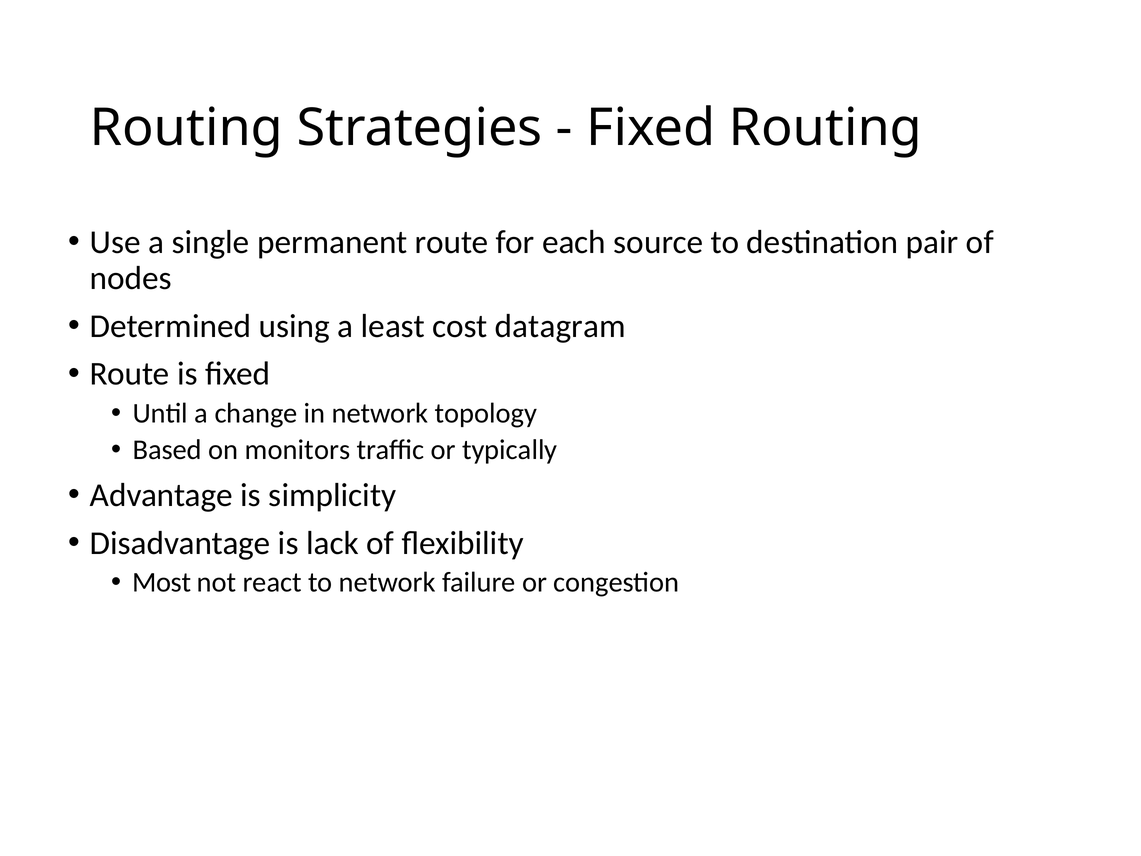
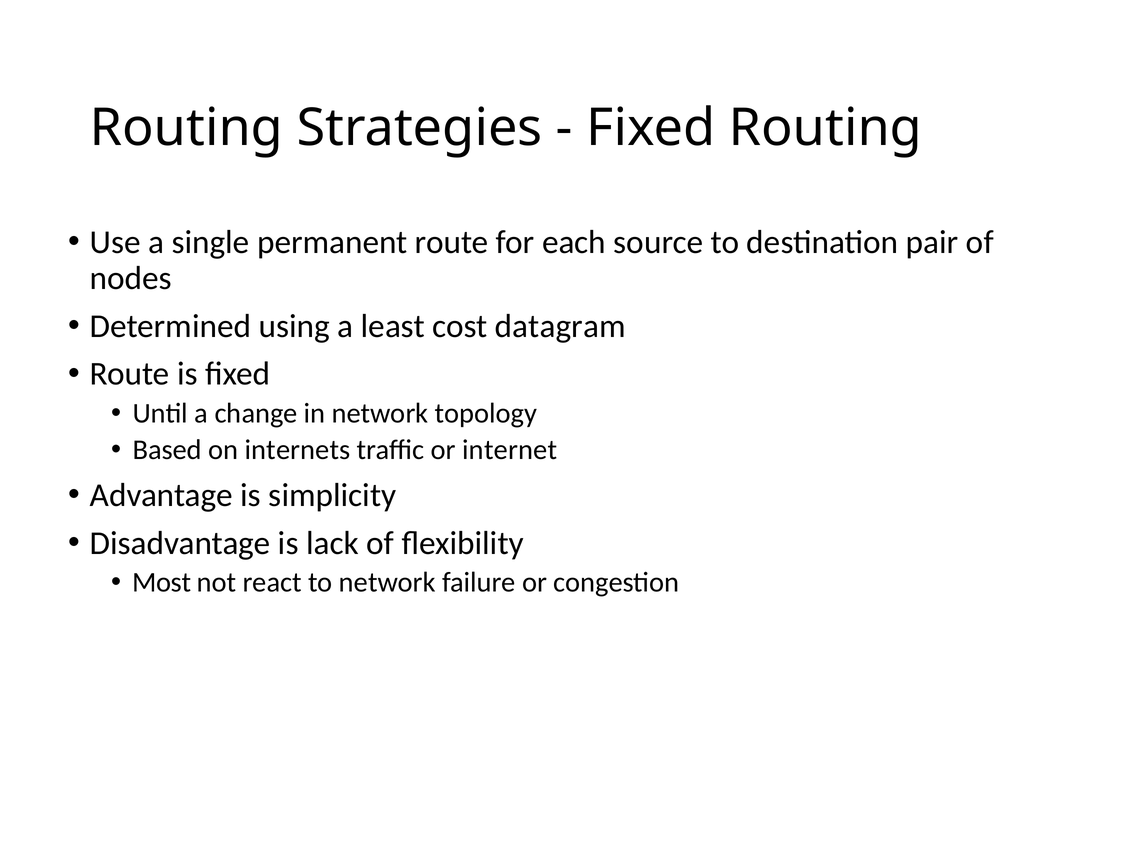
monitors: monitors -> internets (298, 450)
typically: typically -> internet (510, 450)
